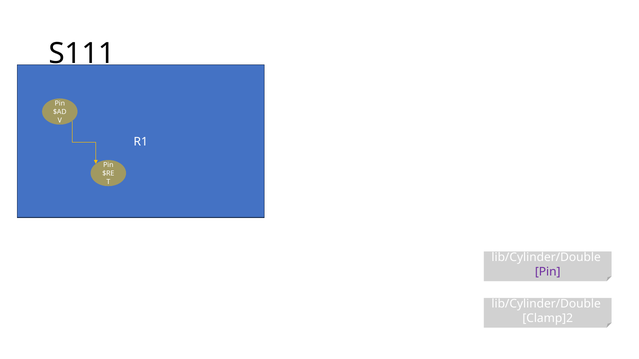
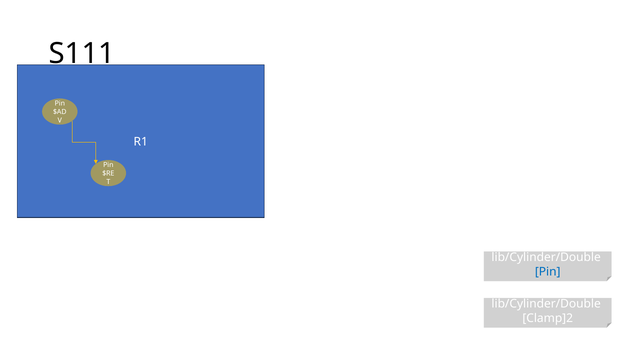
Pin colour: purple -> blue (548, 272)
